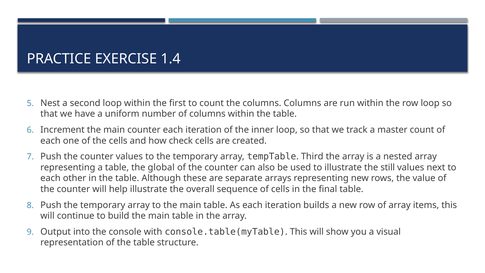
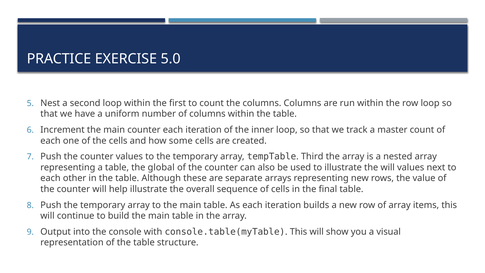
1.4: 1.4 -> 5.0 (171, 59)
check: check -> some (181, 141)
the still: still -> will (388, 167)
